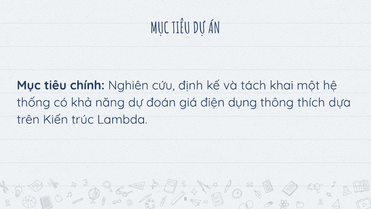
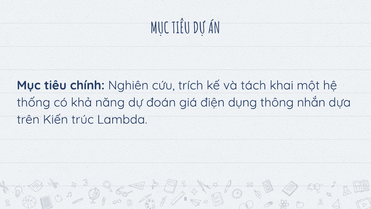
định: định -> trích (191, 85)
thích: thích -> nhắn (311, 102)
